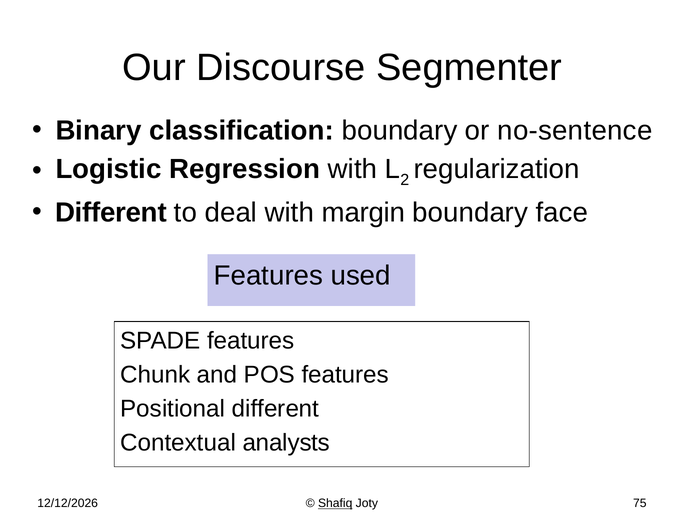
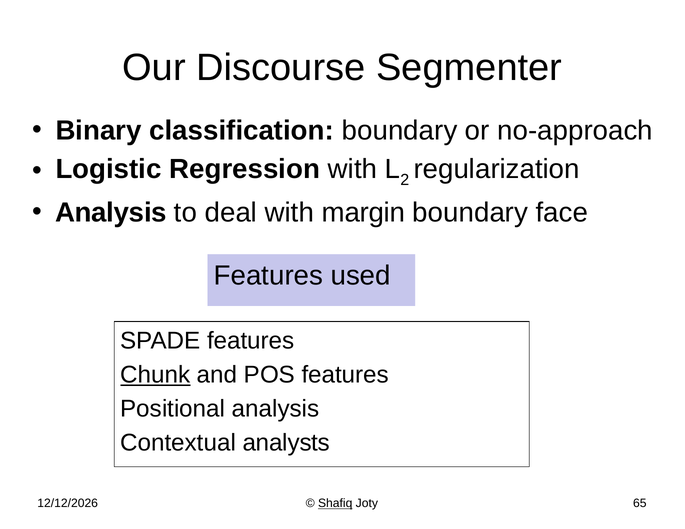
no-sentence: no-sentence -> no-approach (575, 131)
Different: Different -> Analysis (111, 213)
Chunk underline: none -> present (155, 375)
Positional different: different -> analysis (275, 409)
75: 75 -> 65 (640, 504)
